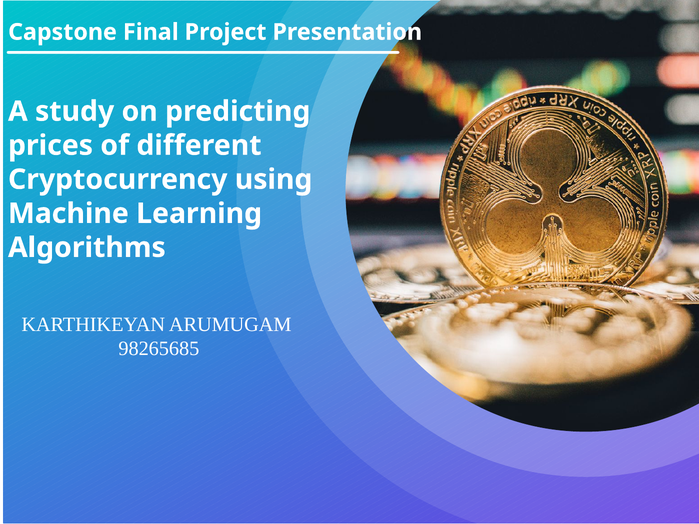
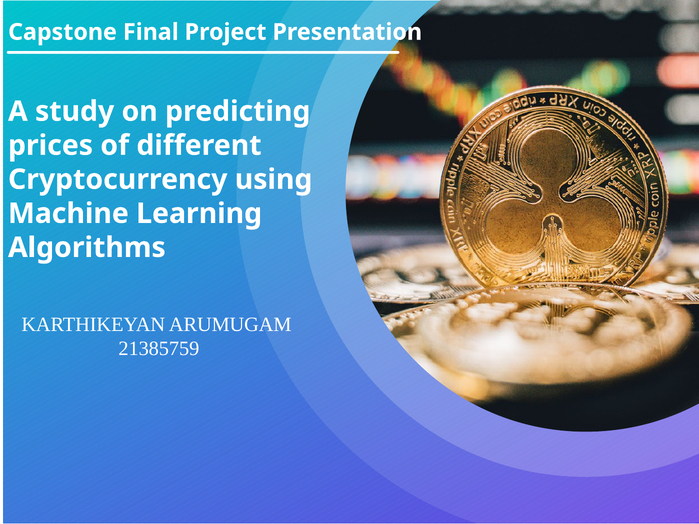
98265685: 98265685 -> 21385759 (159, 349)
